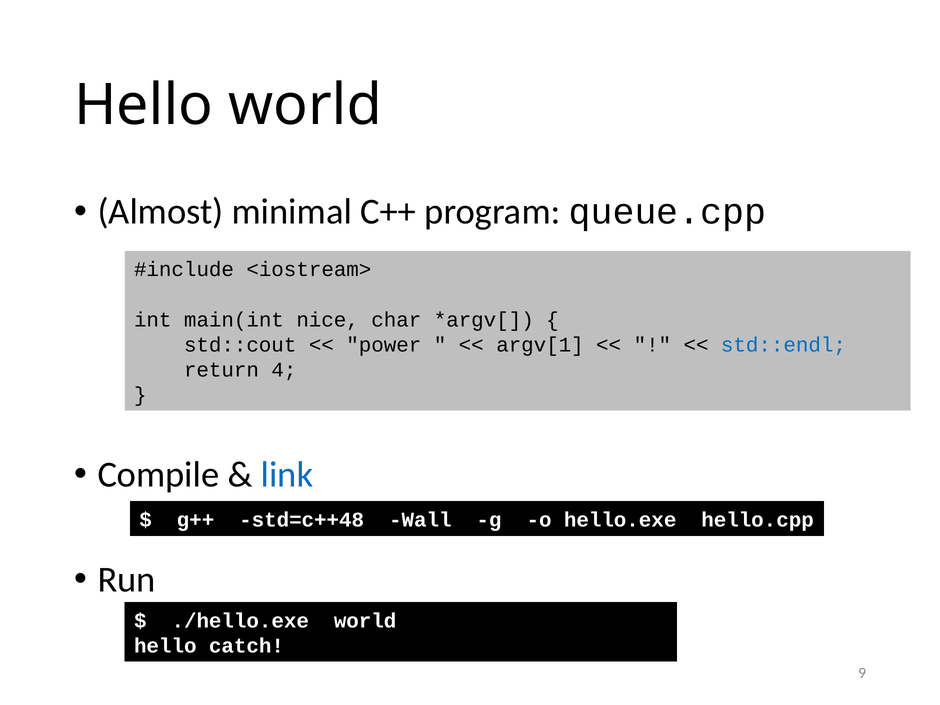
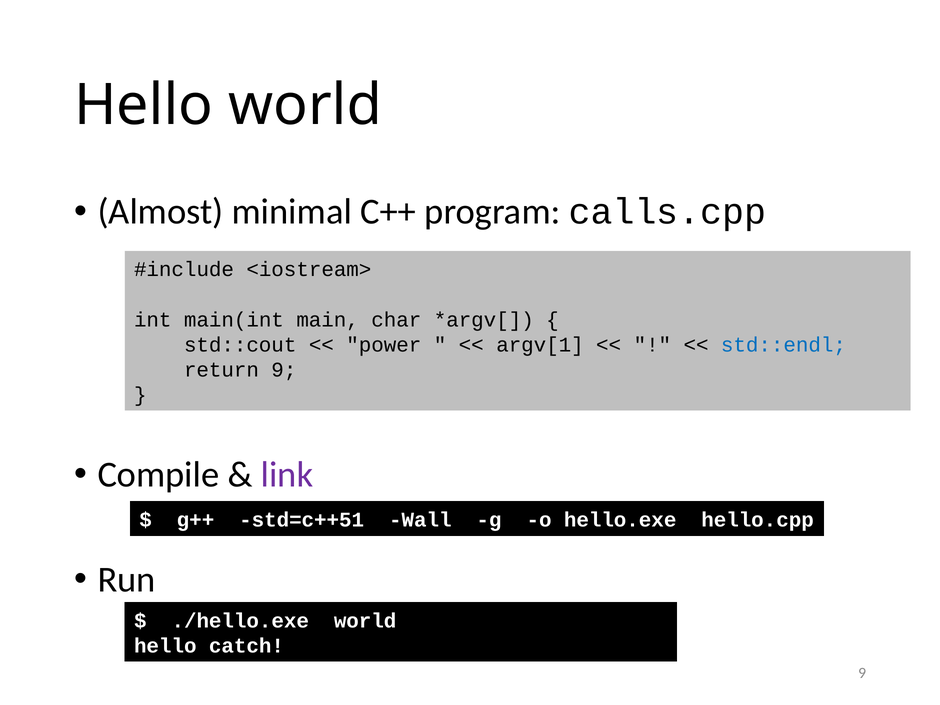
queue.cpp: queue.cpp -> calls.cpp (667, 212)
nice: nice -> main (328, 320)
return 4: 4 -> 9 (284, 370)
link colour: blue -> purple (287, 475)
std=c++48: std=c++48 -> std=c++51 (302, 520)
